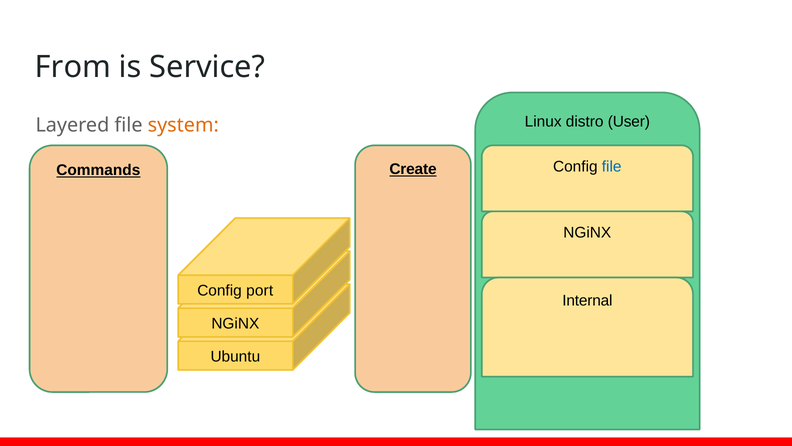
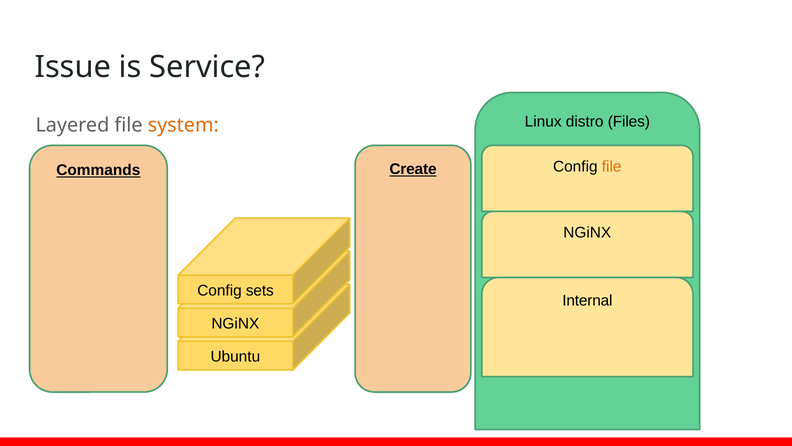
From: From -> Issue (73, 67)
User: User -> Files (629, 122)
file colour: blue -> orange (612, 167)
port: port -> sets (260, 290)
